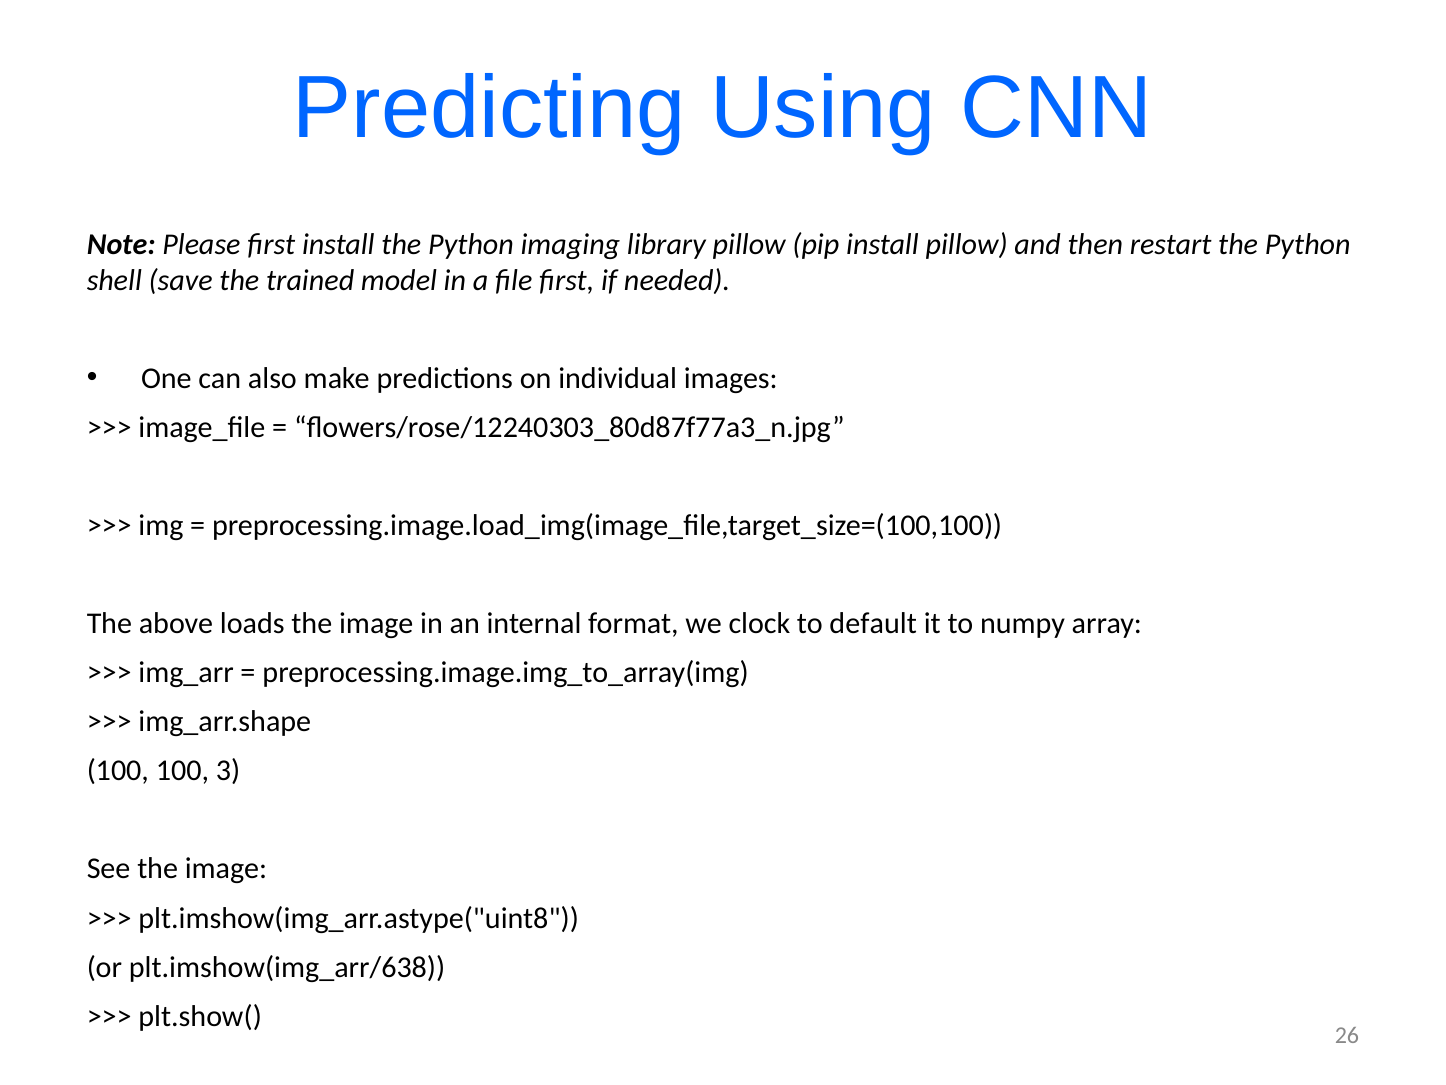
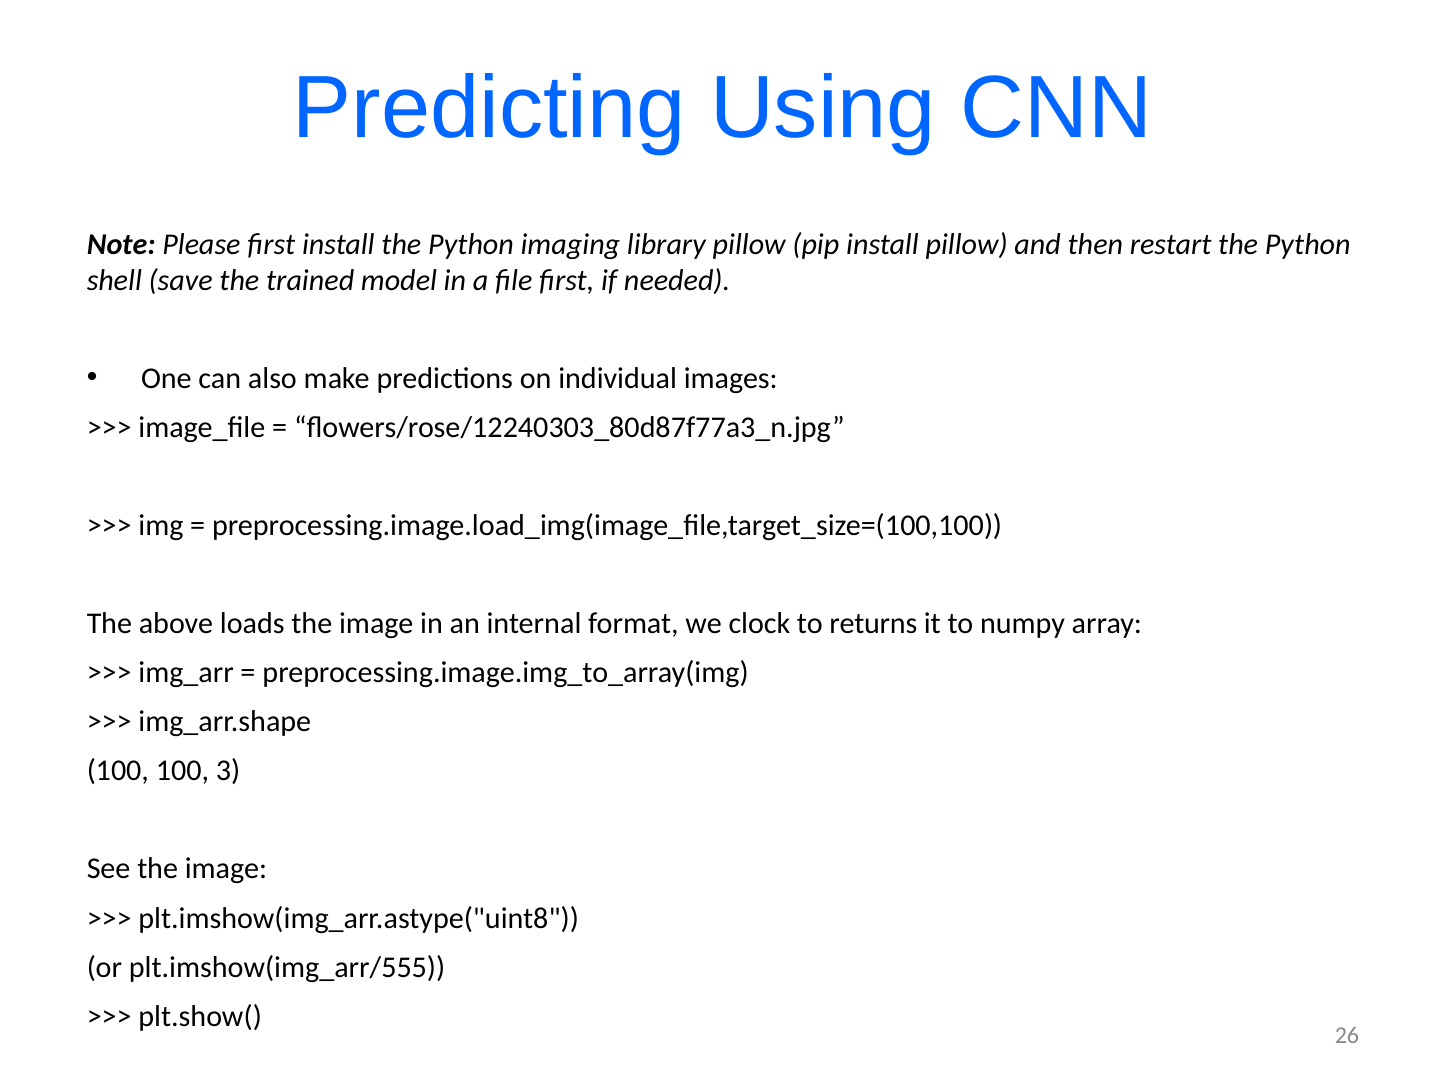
default: default -> returns (873, 624)
plt.imshow(img_arr/638: plt.imshow(img_arr/638 -> plt.imshow(img_arr/555 (287, 967)
